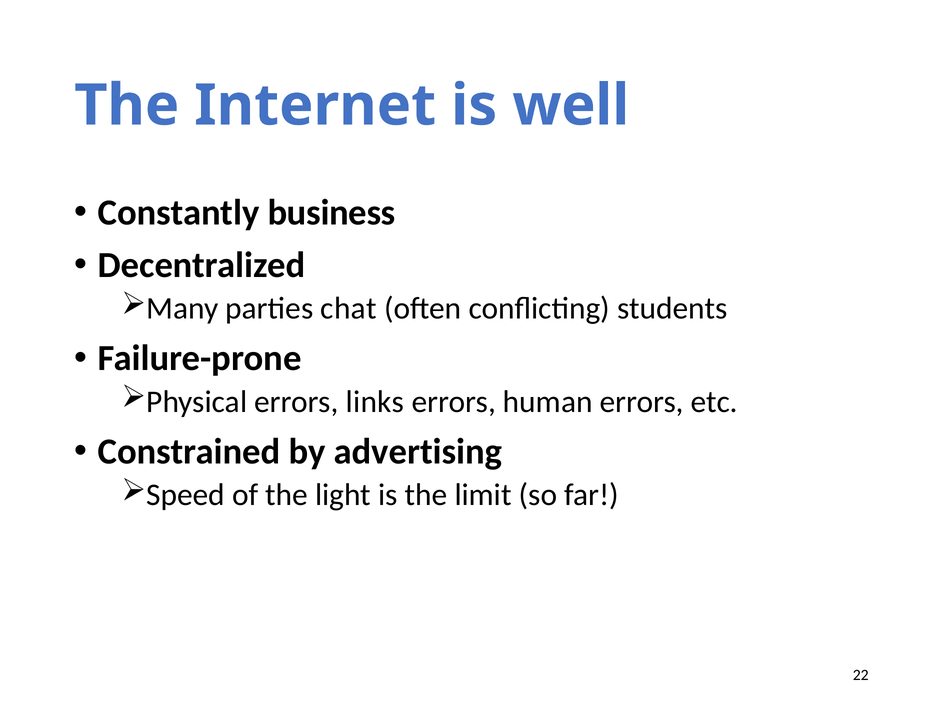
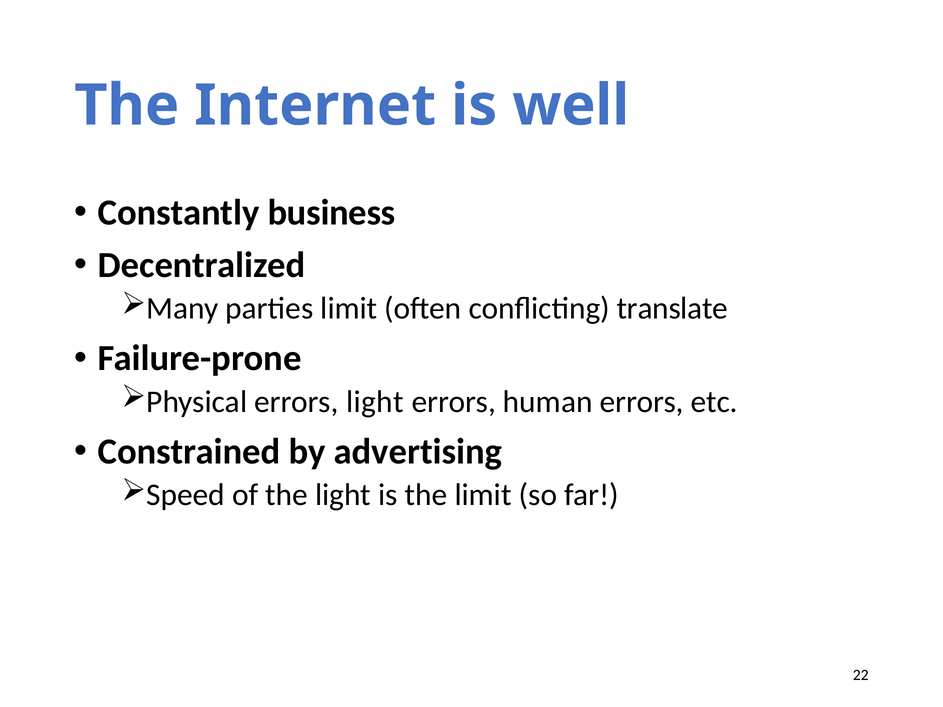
parties chat: chat -> limit (349, 309)
students: students -> translate (672, 309)
errors links: links -> light (375, 402)
